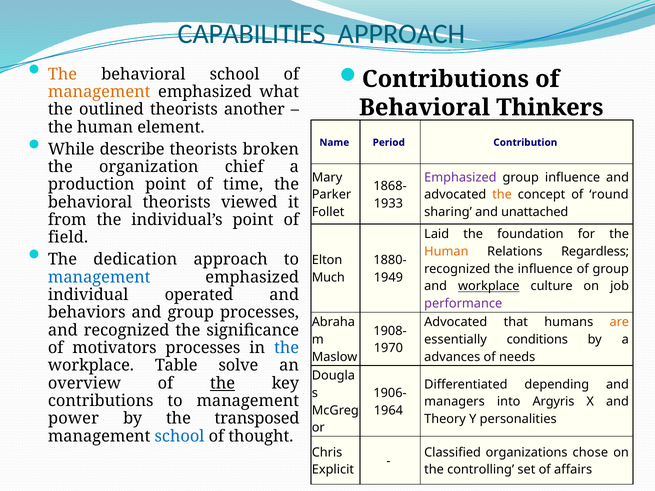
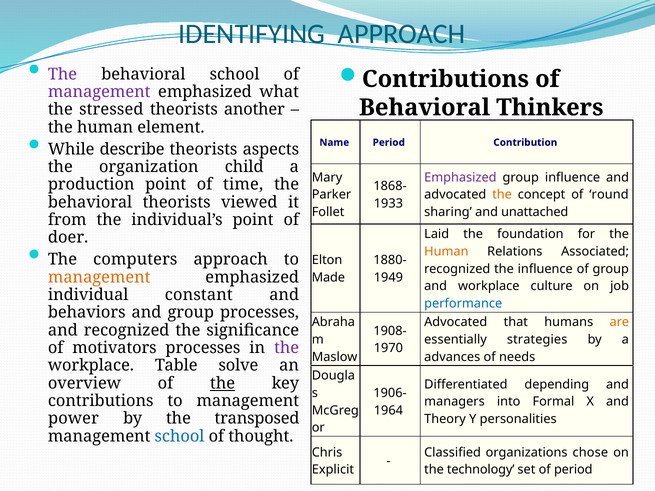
CAPABILITIES: CAPABILITIES -> IDENTIFYING (252, 34)
The colour: orange -> purple (63, 74)
management colour: orange -> purple (99, 92)
outlined: outlined -> stressed (111, 110)
broken: broken -> aspects (271, 149)
chief: chief -> child (244, 167)
field: field -> doer (68, 238)
Regardless: Regardless -> Associated (595, 252)
dedication: dedication -> computers (135, 260)
management colour: blue -> orange (99, 277)
Much: Much -> Made (328, 278)
workplace underline: present -> none (489, 286)
operated: operated -> constant (199, 295)
performance colour: purple -> blue (463, 304)
conditions: conditions -> strategies (537, 340)
the colour: blue -> purple (287, 348)
Argyris: Argyris -> Formal (553, 402)
controlling: controlling -> technology (481, 470)
of affairs: affairs -> period (573, 470)
